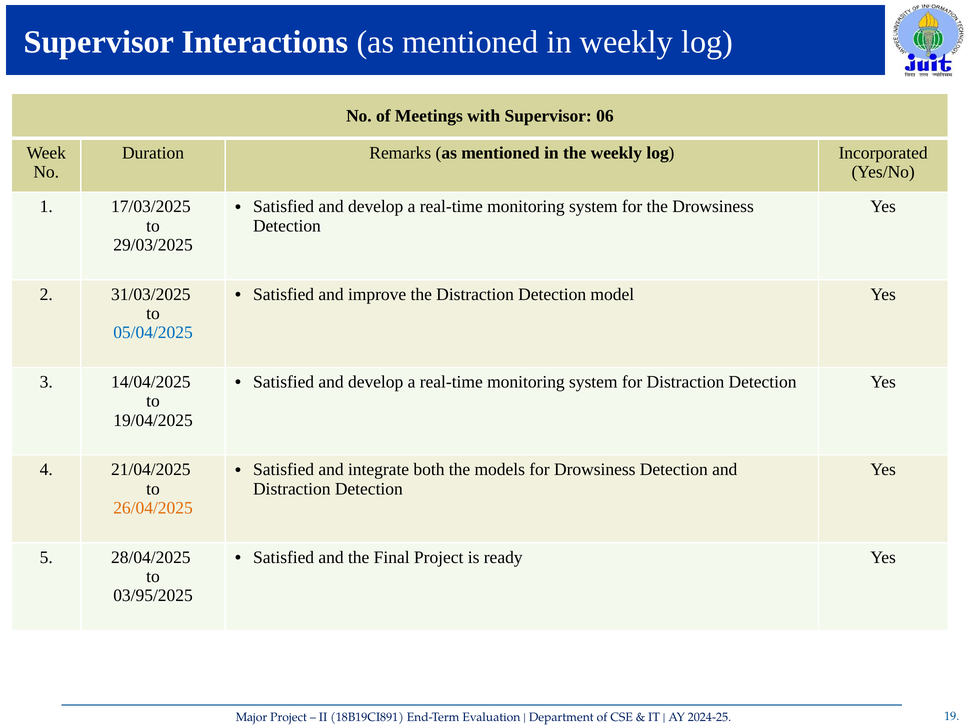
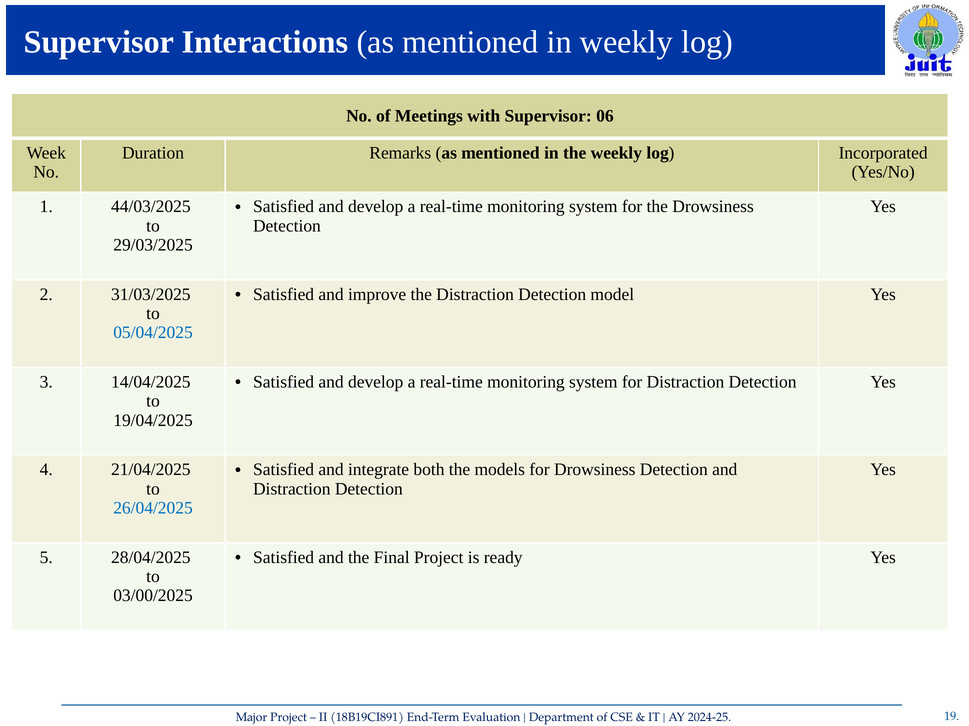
17/03/2025: 17/03/2025 -> 44/03/2025 (151, 207)
26/04/2025 colour: orange -> blue (153, 509)
03/95/2025: 03/95/2025 -> 03/00/2025 (153, 596)
